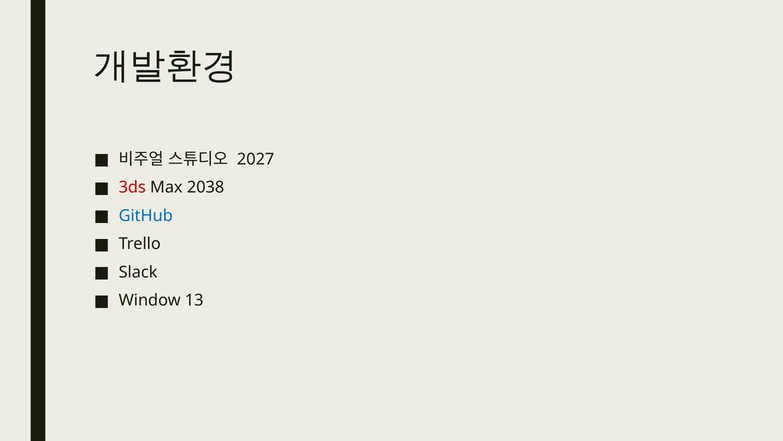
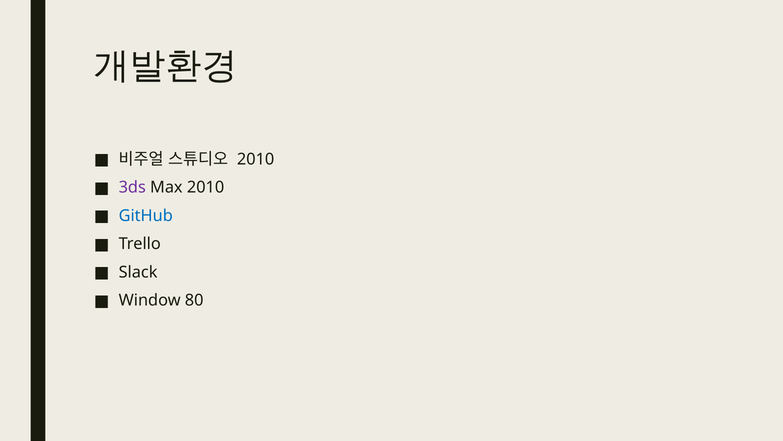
2027: 2027 -> 2010 (256, 159)
3ds colour: red -> purple (132, 187)
Max 2038: 2038 -> 2010 (206, 187)
13: 13 -> 80 (194, 300)
